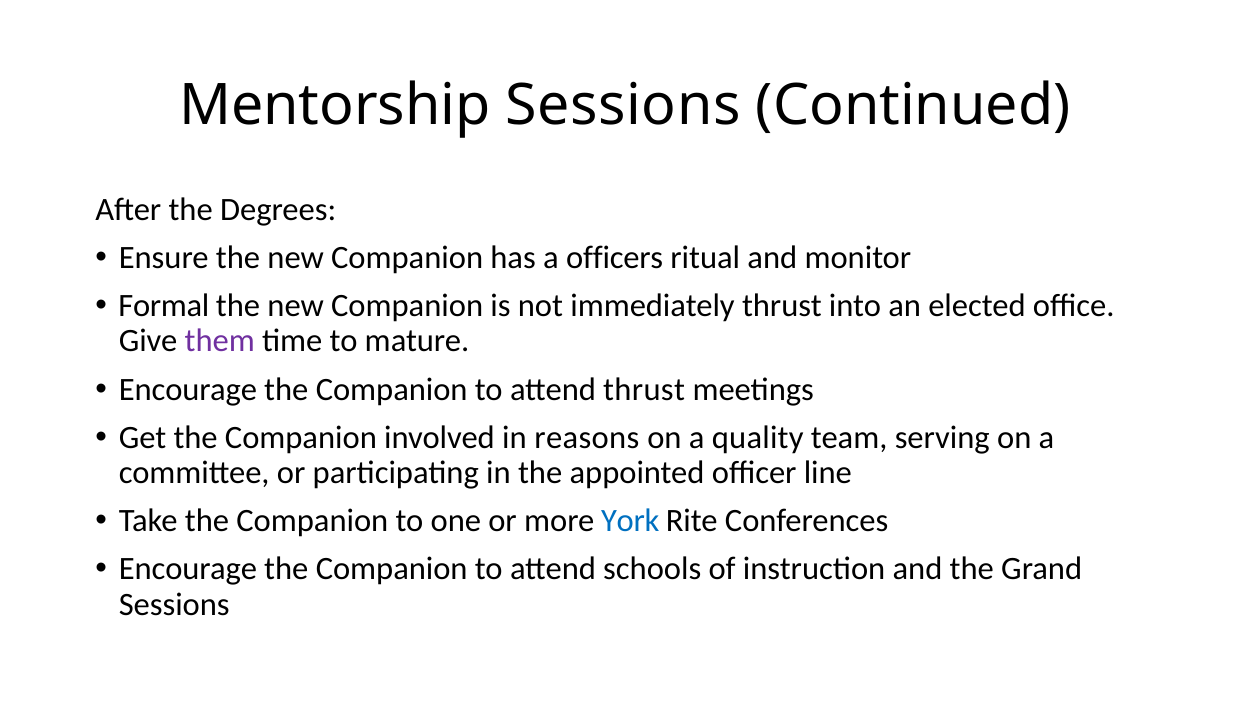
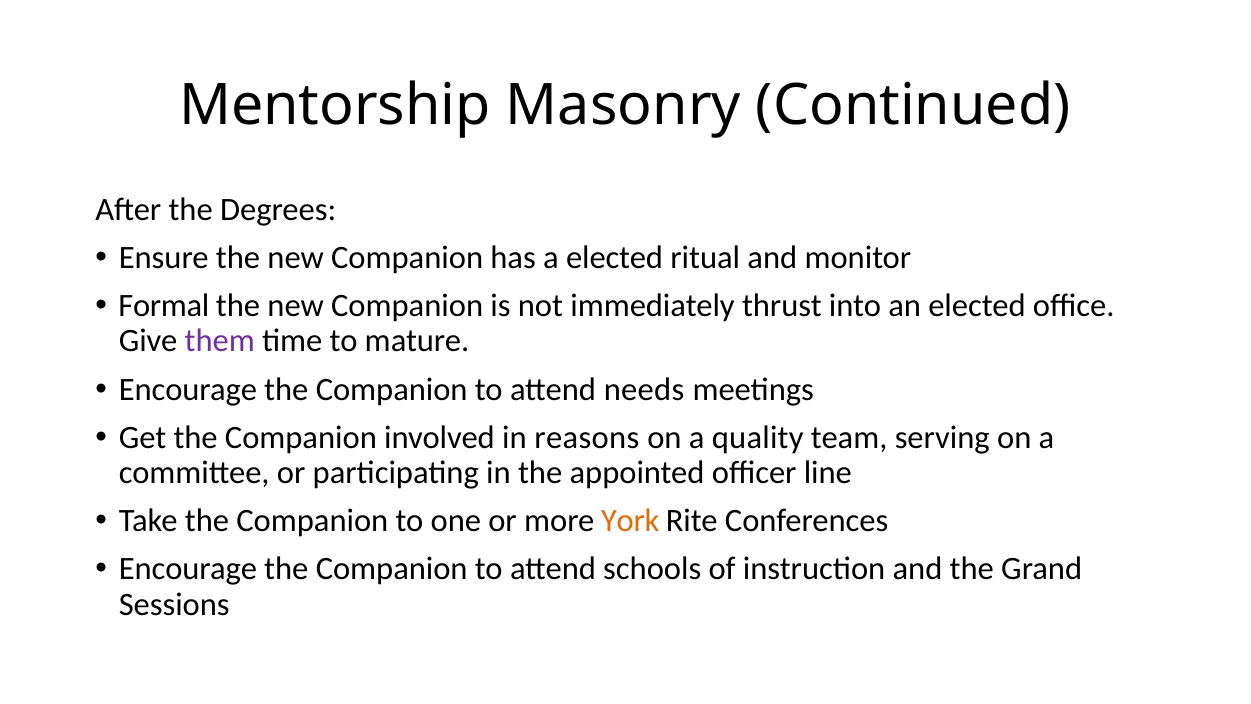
Mentorship Sessions: Sessions -> Masonry (623, 105)
a officers: officers -> elected (615, 258)
attend thrust: thrust -> needs (644, 389)
York colour: blue -> orange (630, 521)
